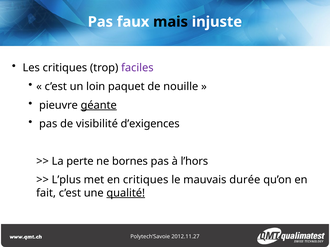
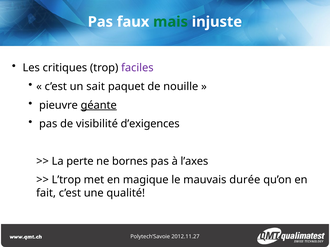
mais colour: black -> green (171, 22)
loin: loin -> sait (96, 87)
l’hors: l’hors -> l’axes (194, 161)
L’plus: L’plus -> L’trop (66, 180)
en critiques: critiques -> magique (146, 180)
qualité underline: present -> none (126, 193)
